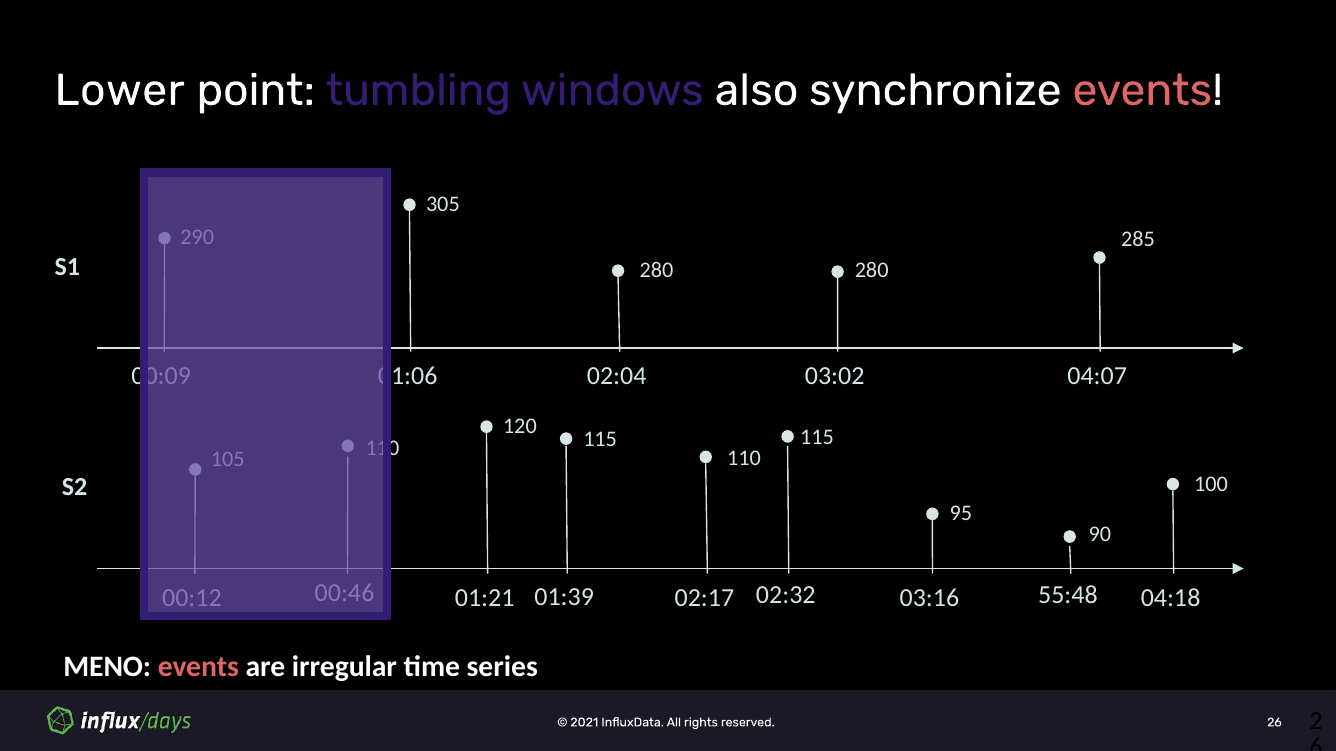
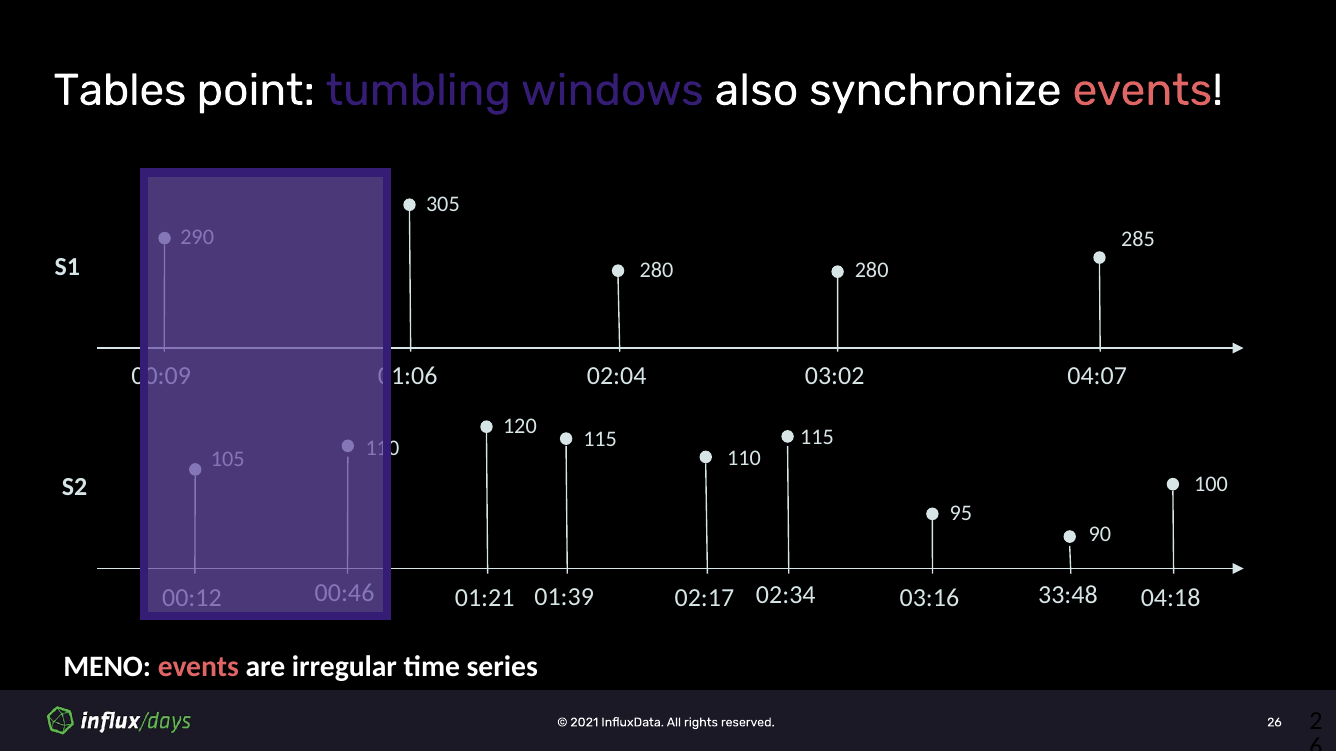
Lower: Lower -> Tables (120, 90)
02:32: 02:32 -> 02:34 (786, 595)
55:48: 55:48 -> 33:48 (1068, 595)
